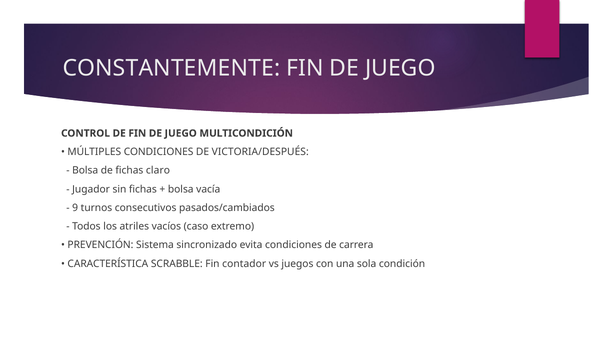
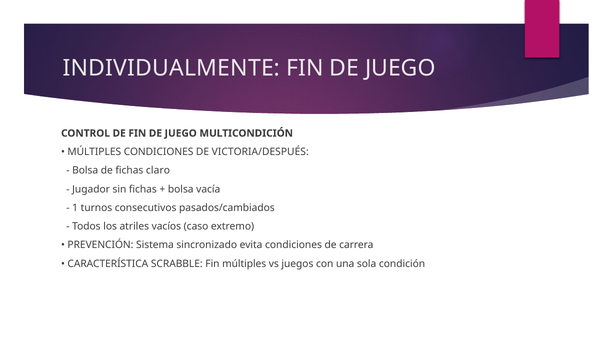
CONSTANTEMENTE: CONSTANTEMENTE -> INDIVIDUALMENTE (171, 68)
9: 9 -> 1 (75, 208)
Fin contador: contador -> múltiples (244, 264)
